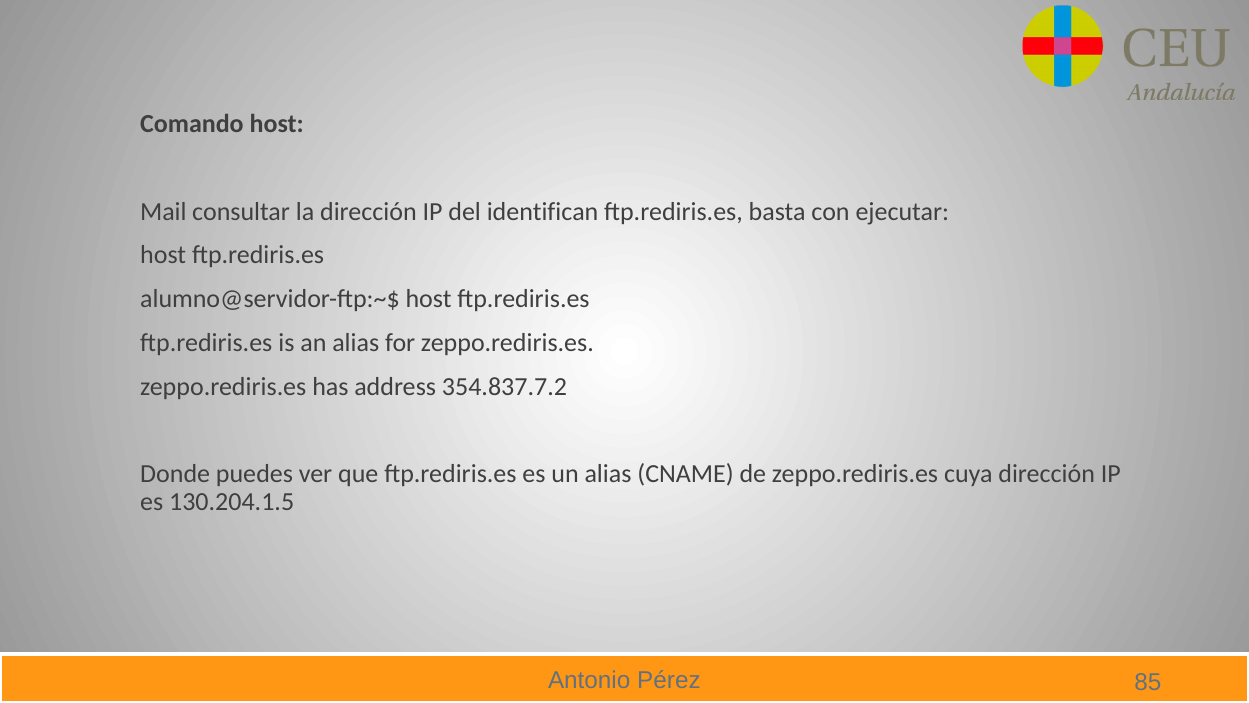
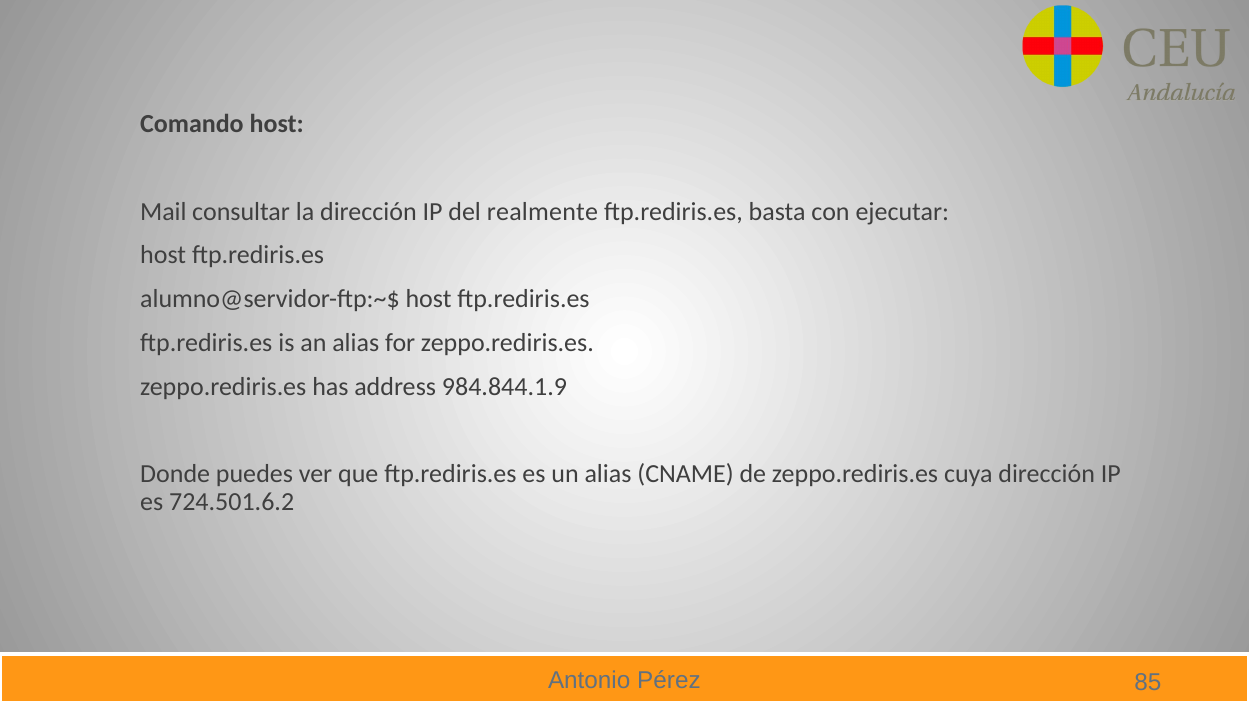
identifican: identifican -> realmente (542, 211)
354.837.7.2: 354.837.7.2 -> 984.844.1.9 (504, 386)
130.204.1.5: 130.204.1.5 -> 724.501.6.2 (232, 502)
